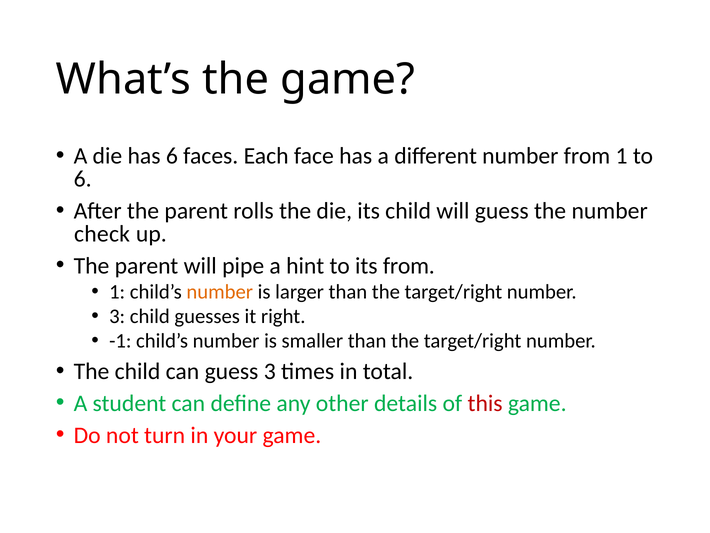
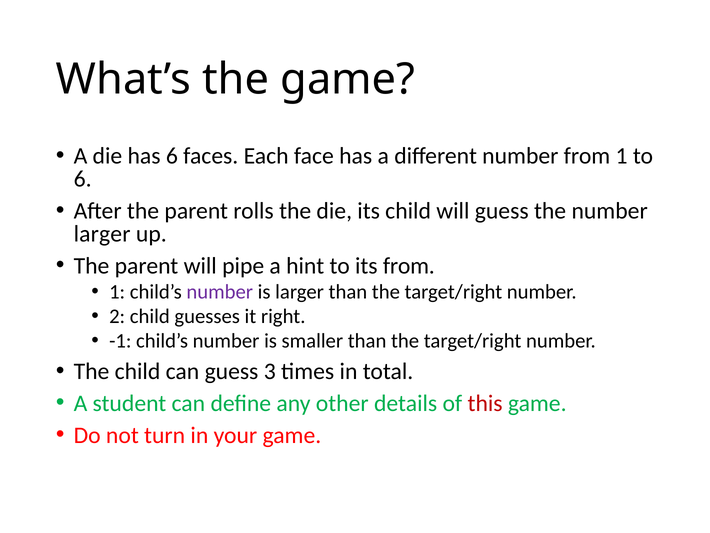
check: check -> larger (102, 234)
number colour: orange -> purple (220, 292)
3: 3 -> 2 (117, 316)
